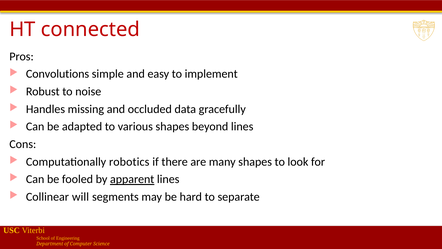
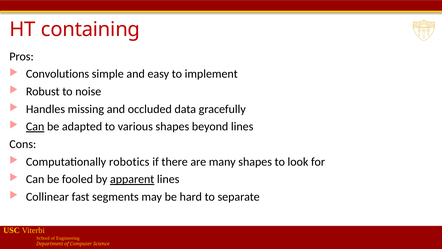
connected: connected -> containing (90, 30)
Can underline: none -> present (35, 126)
will: will -> fast (81, 197)
